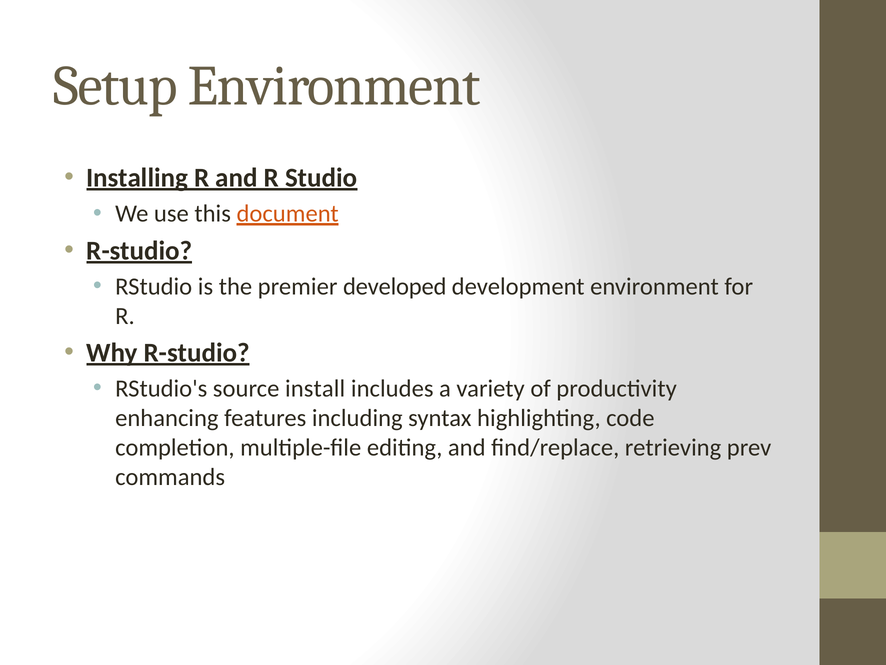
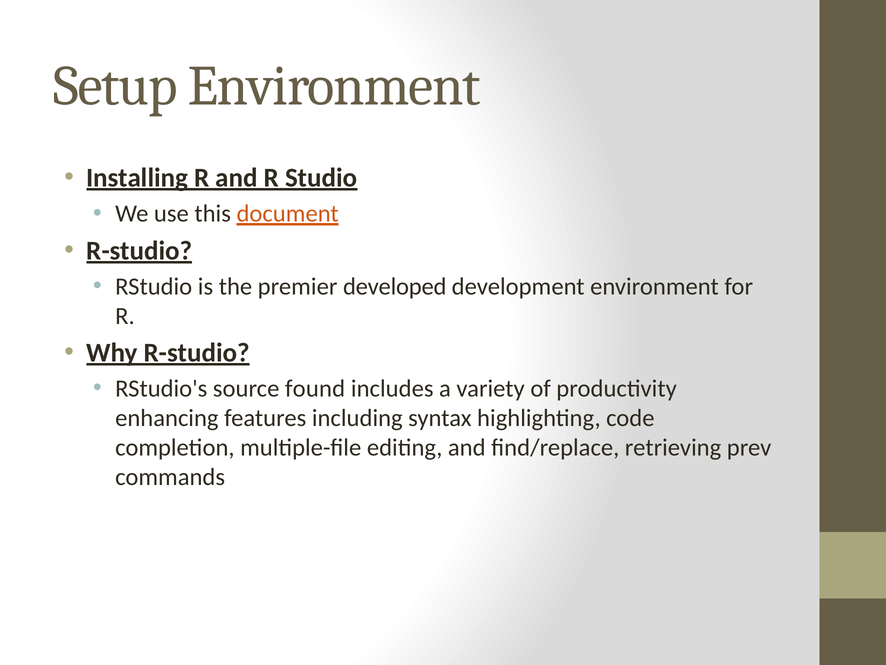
install: install -> found (315, 388)
